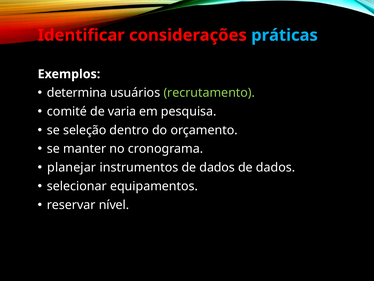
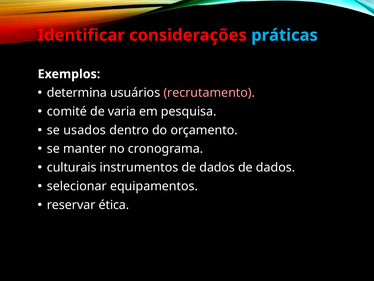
recrutamento colour: light green -> pink (209, 93)
seleção: seleção -> usados (85, 130)
planejar: planejar -> culturais (72, 167)
nível: nível -> ética (114, 205)
